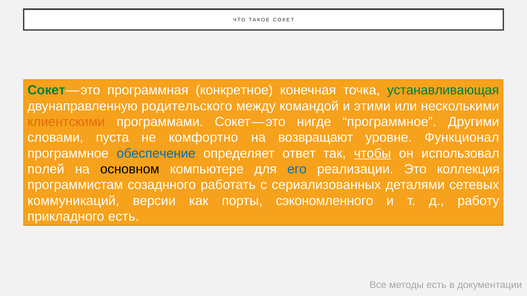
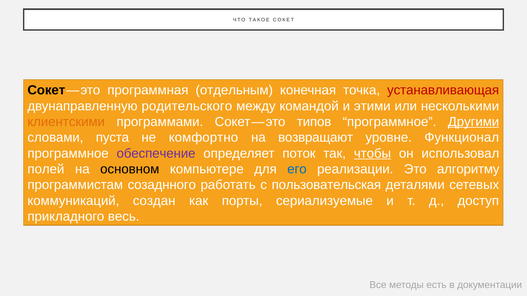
Сокет colour: green -> black (46, 90)
конкретное: конкретное -> отдельным (234, 90)
устанавливающая colour: green -> red (443, 90)
нигде: нигде -> типов (314, 122)
Другими underline: none -> present (474, 122)
обеспечение colour: blue -> purple (156, 154)
ответ: ответ -> поток (299, 154)
коллекция: коллекция -> алгоритму (468, 169)
сериализованных: сериализованных -> пользовательская (326, 185)
версии: версии -> создан (154, 201)
сэкономленного: сэкономленного -> сериализуемые (324, 201)
работу: работу -> доступ (478, 201)
прикладного есть: есть -> весь (124, 217)
